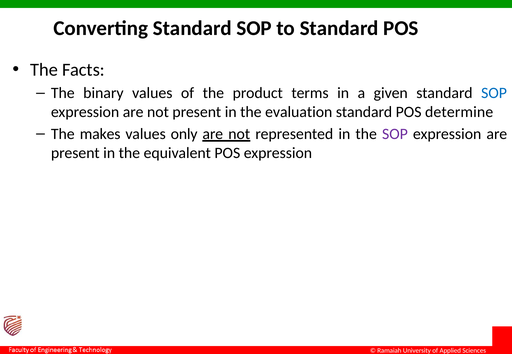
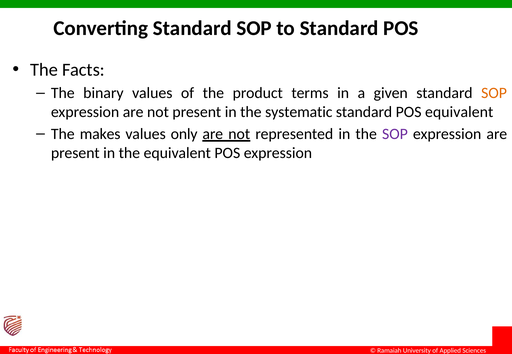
SOP colour: blue -> orange (494, 93)
evaluation: evaluation -> systematic (299, 112)
POS determine: determine -> equivalent (459, 112)
